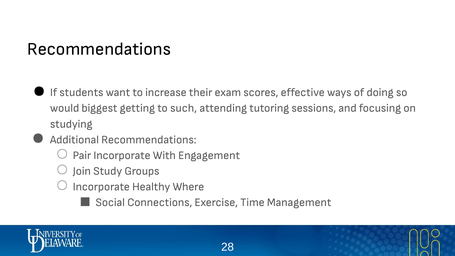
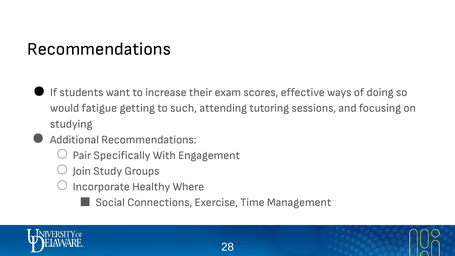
biggest: biggest -> fatigue (99, 108)
Pair Incorporate: Incorporate -> Specifically (122, 155)
